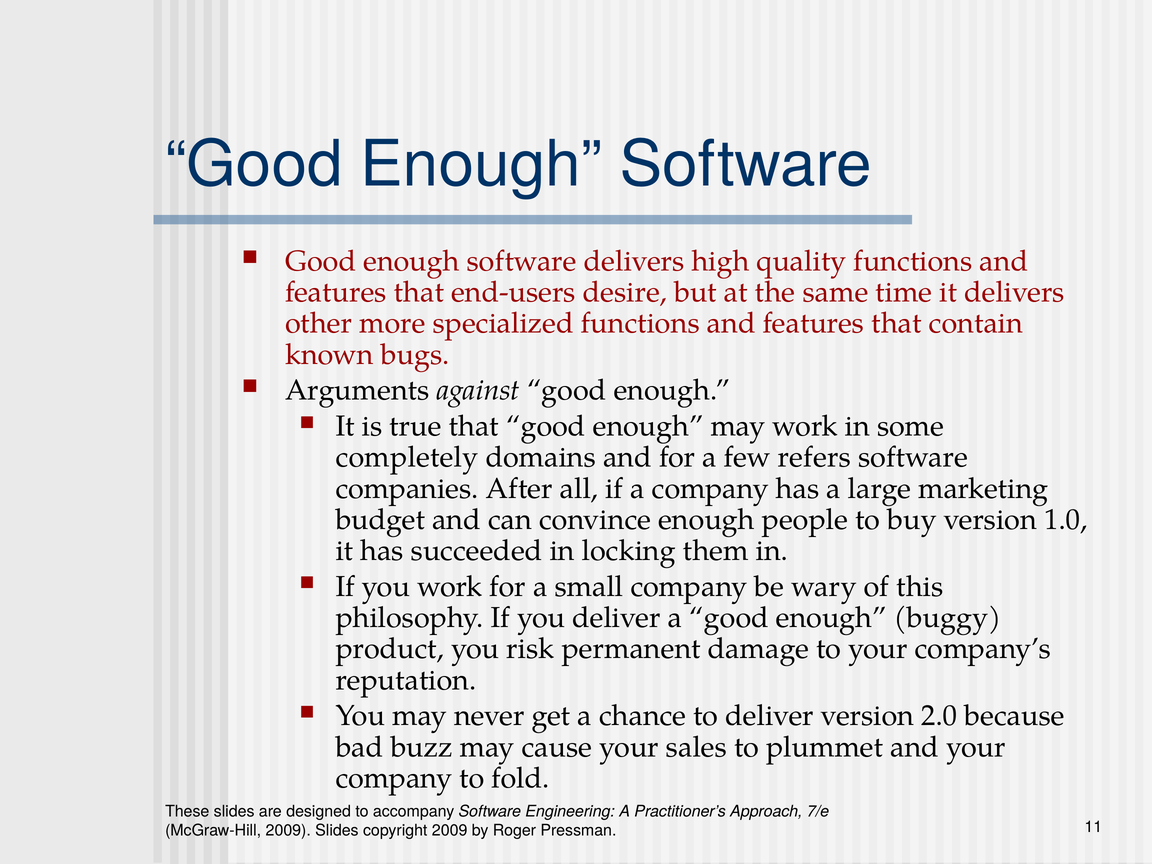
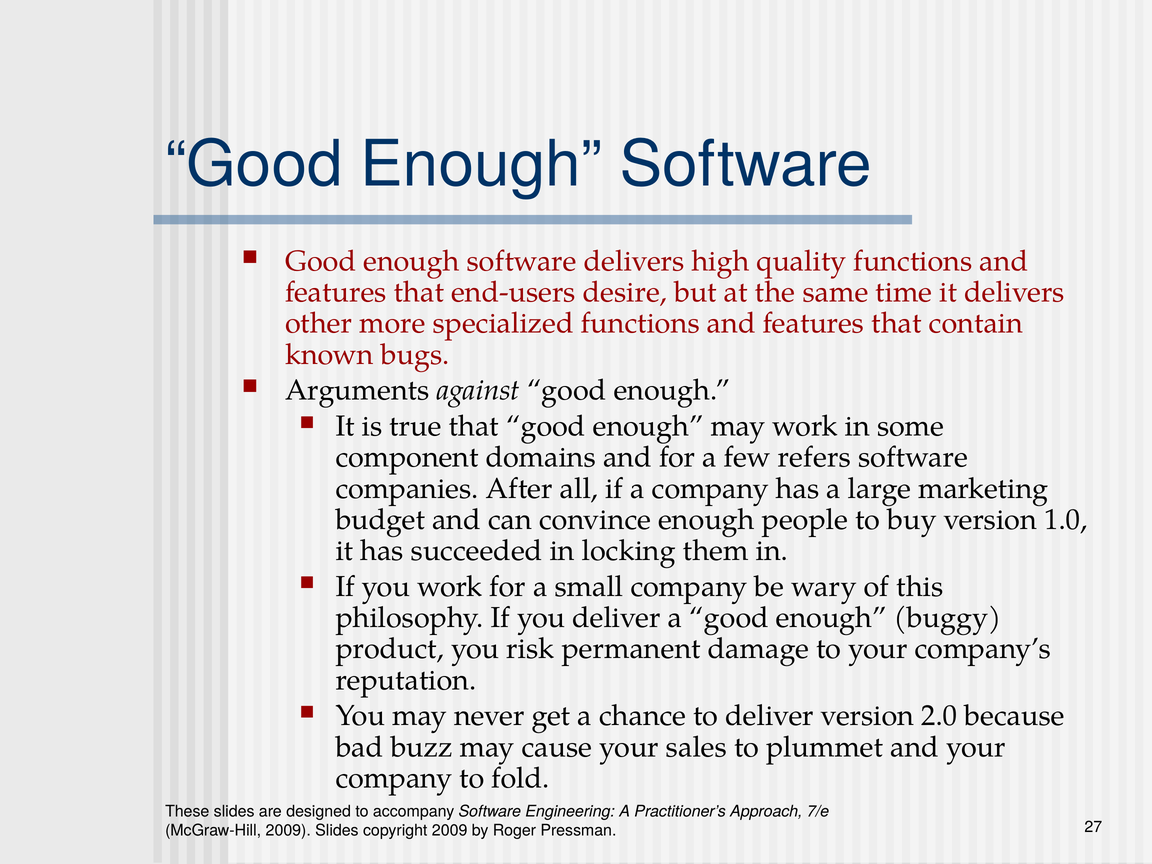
completely: completely -> component (407, 457)
11: 11 -> 27 (1093, 827)
